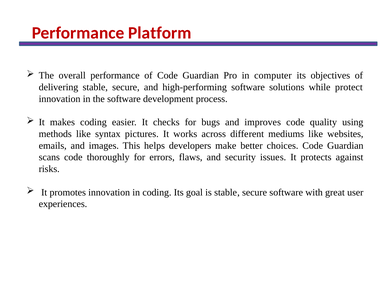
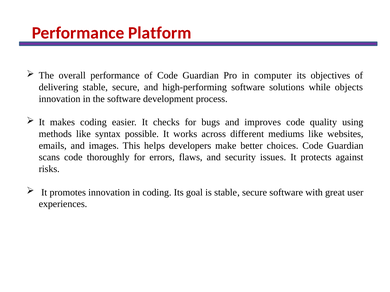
protect: protect -> objects (349, 87)
pictures: pictures -> possible (142, 134)
